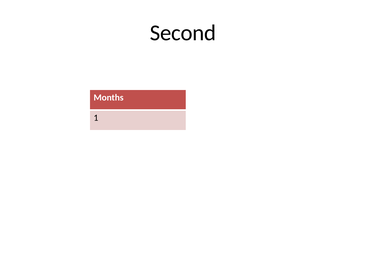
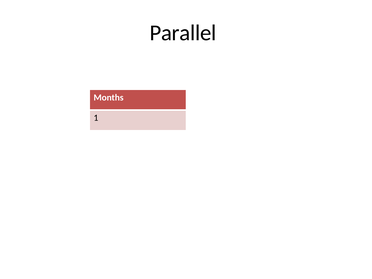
Second: Second -> Parallel (183, 33)
